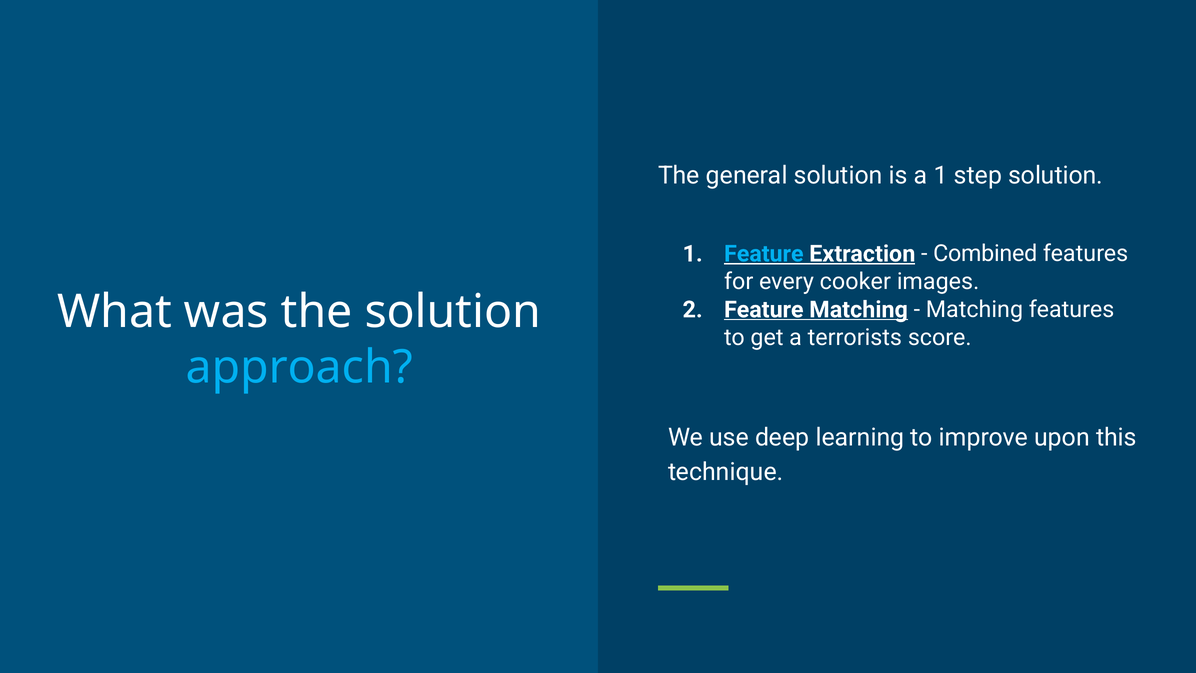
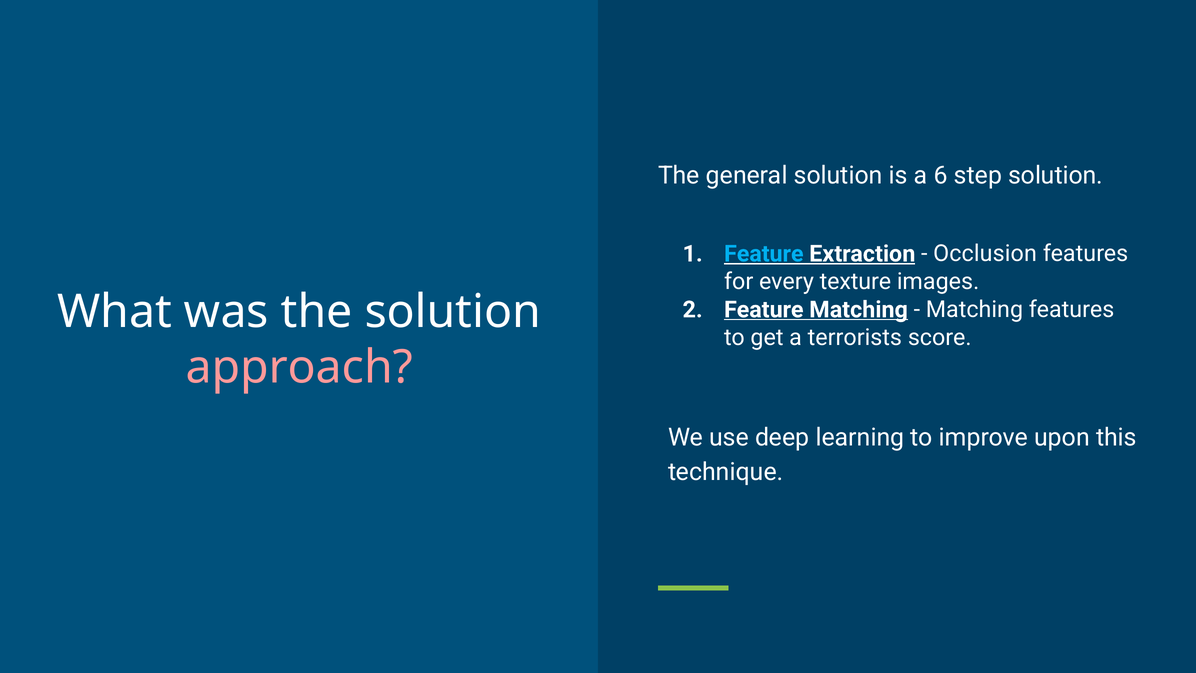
a 1: 1 -> 6 (941, 176)
Combined: Combined -> Occlusion (985, 254)
cooker: cooker -> texture (855, 282)
approach colour: light blue -> pink (299, 368)
